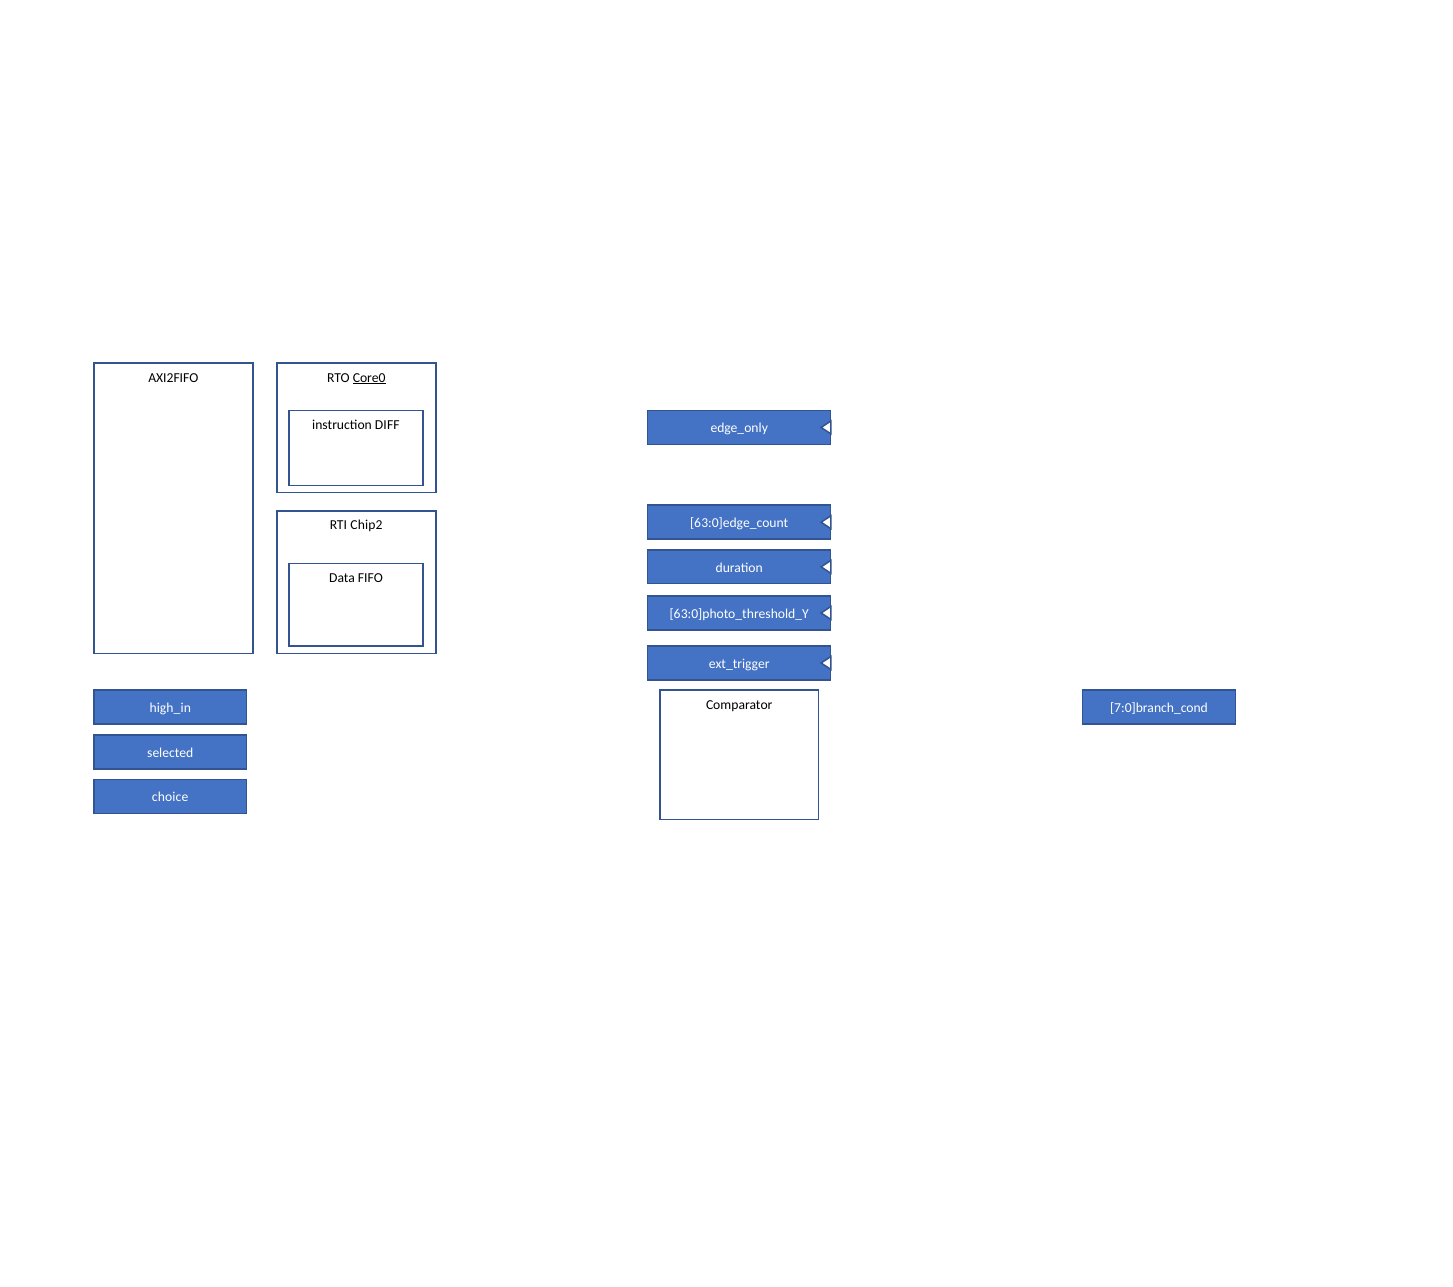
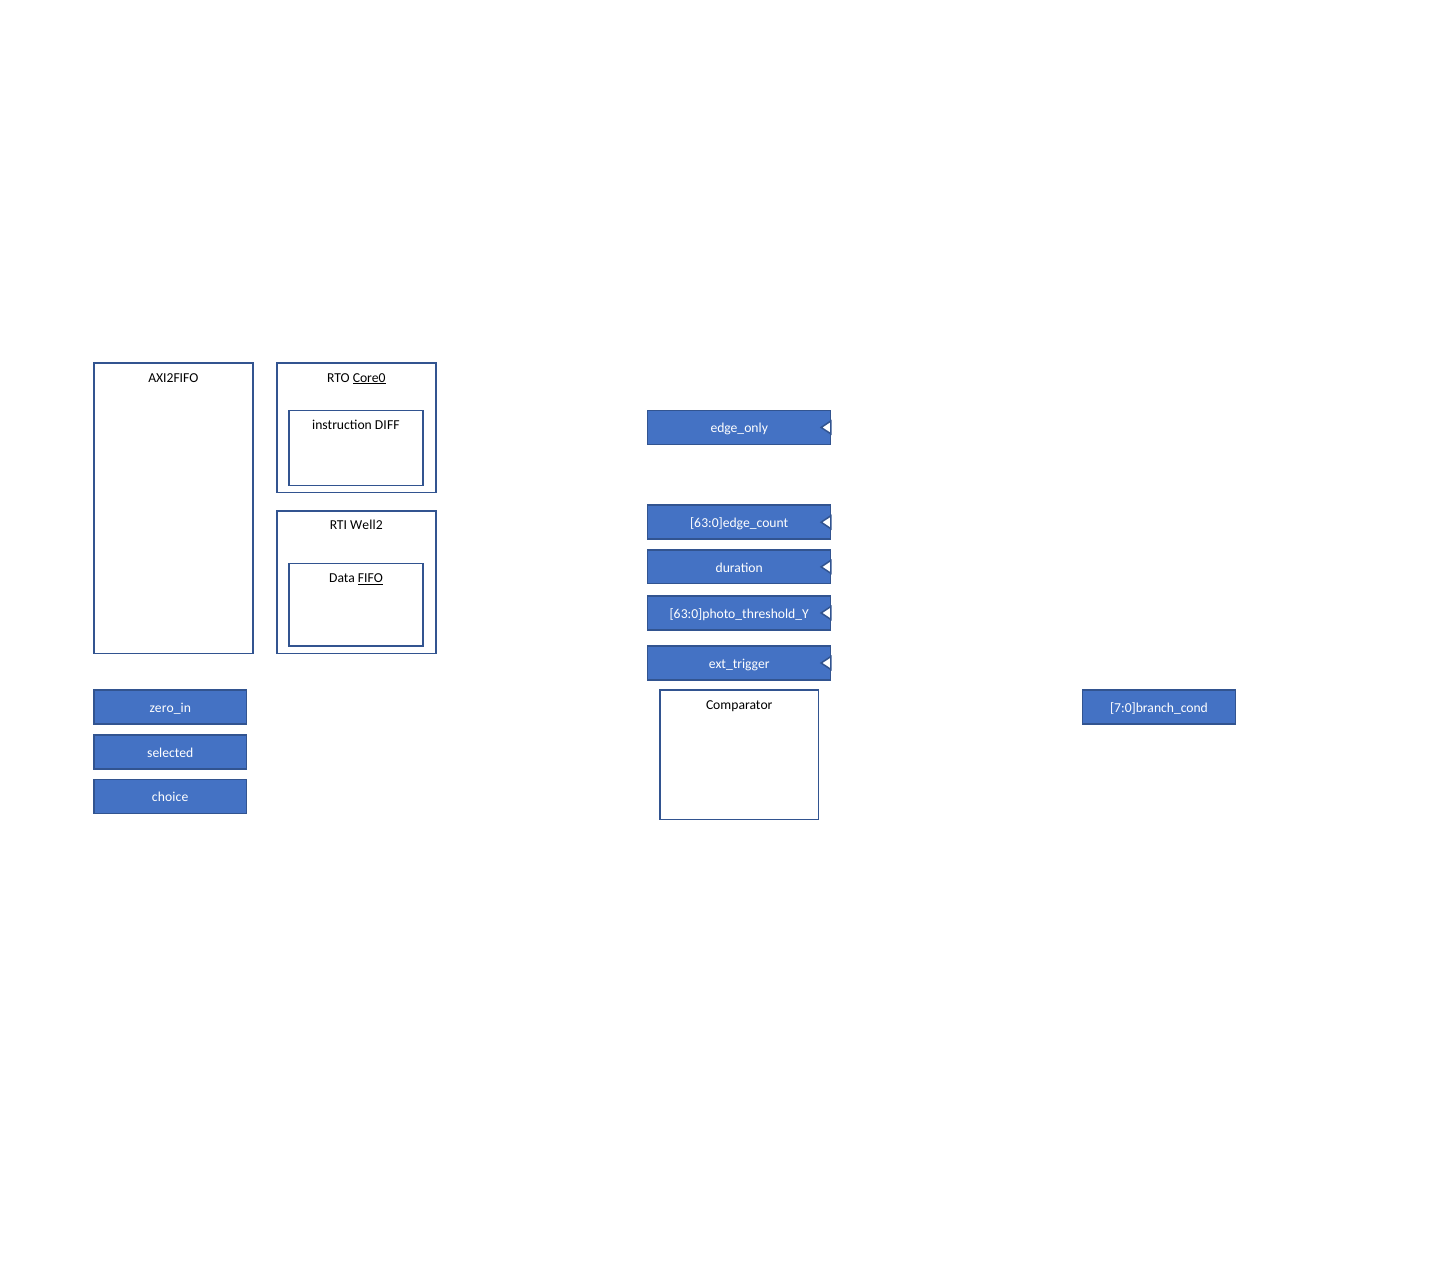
Chip2: Chip2 -> Well2 (366, 525)
FIFO underline: none -> present (370, 578)
high_in: high_in -> zero_in (170, 708)
